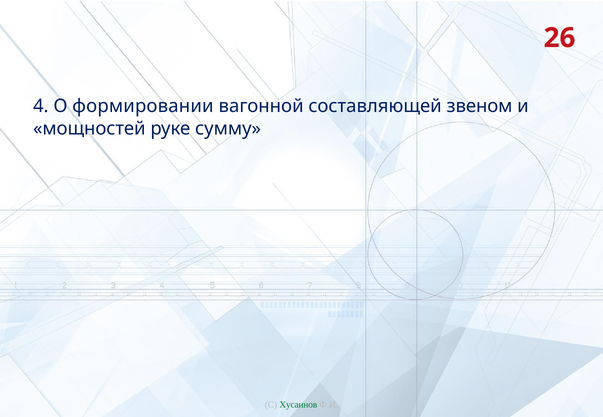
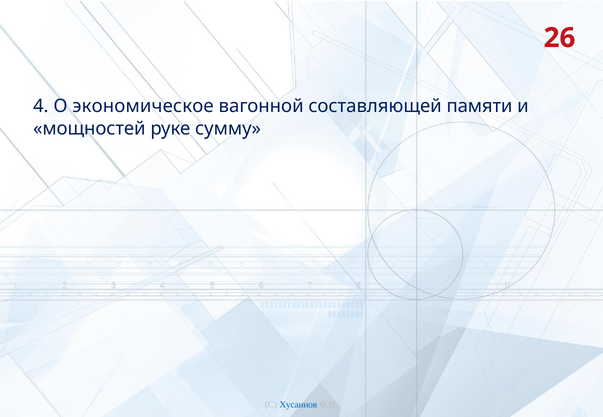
формировании: формировании -> экономическое (143, 106)
звеном: звеном -> памяти (480, 106)
Хусаинов colour: green -> blue (298, 405)
